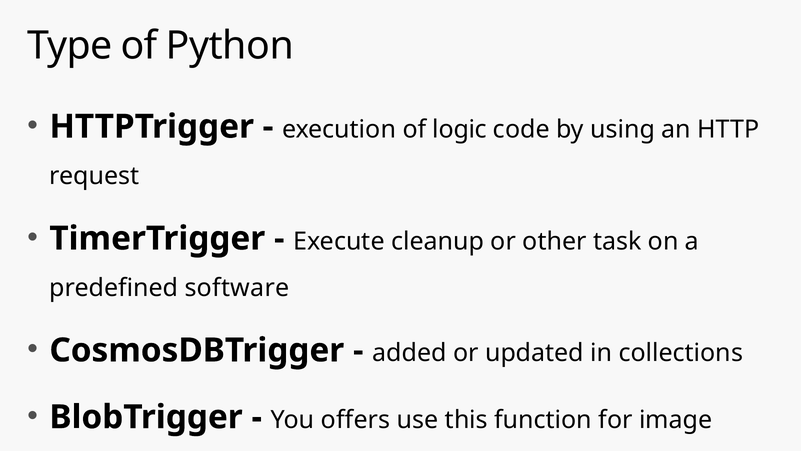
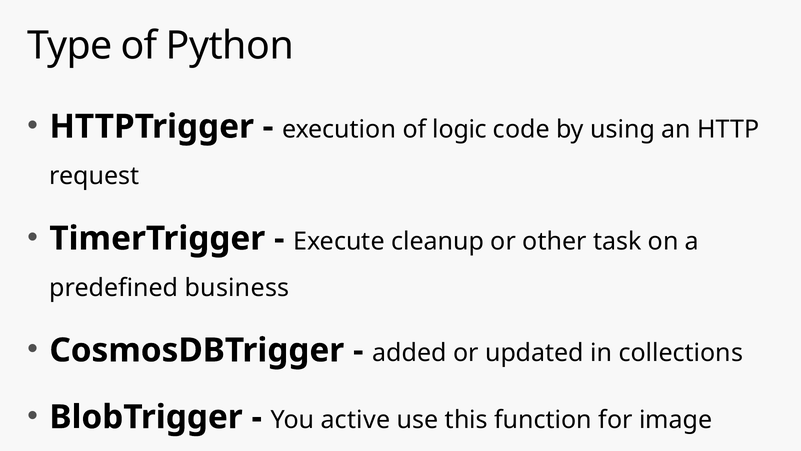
software: software -> business (237, 288)
offers: offers -> active (355, 420)
